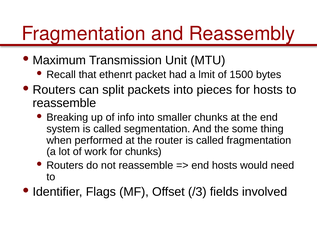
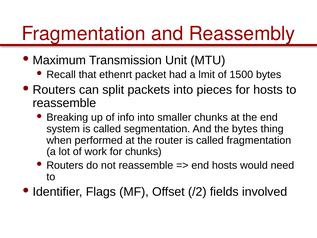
the some: some -> bytes (245, 129)
/3: /3 -> /2 (197, 192)
